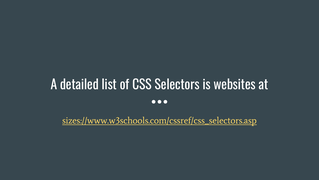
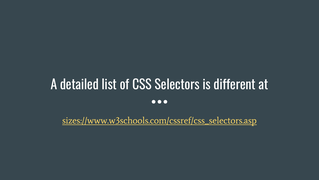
websites: websites -> different (235, 85)
